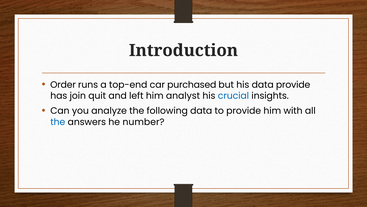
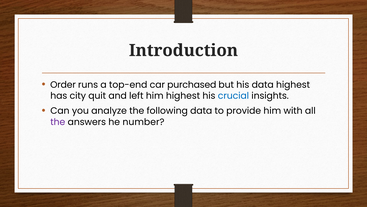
data provide: provide -> highest (293, 84)
join: join -> city (78, 96)
him analyst: analyst -> highest (183, 96)
the colour: blue -> purple (58, 122)
